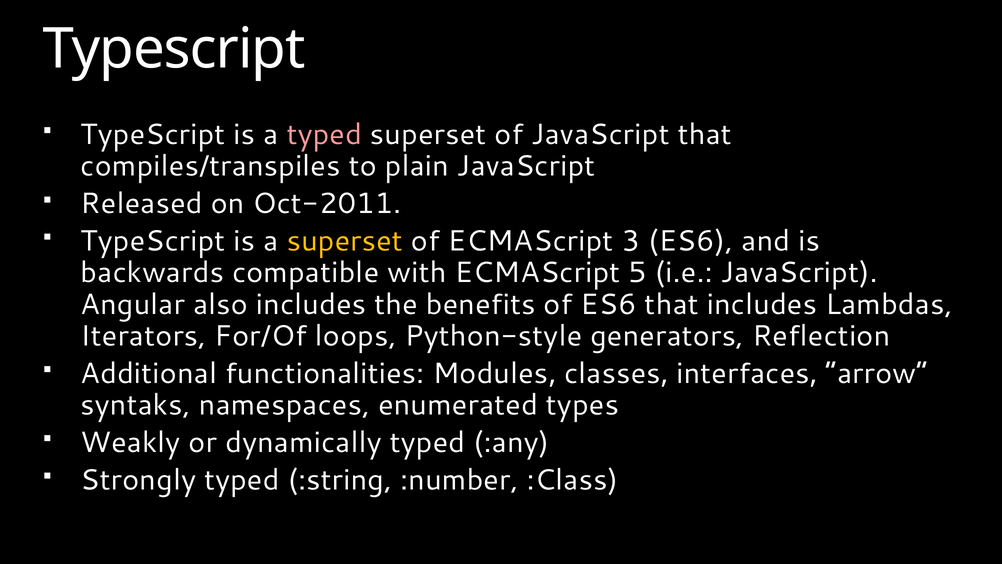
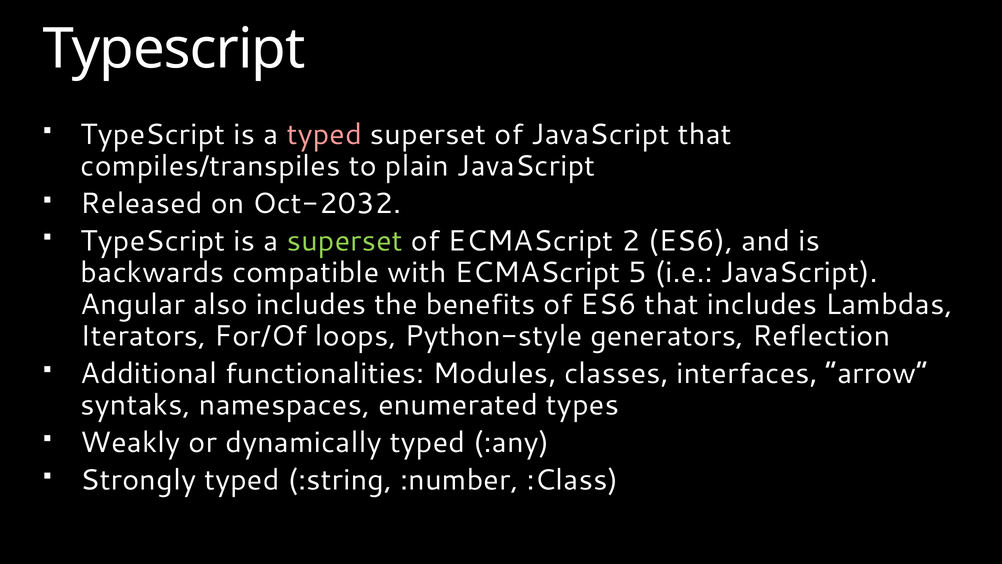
Oct-2011: Oct-2011 -> Oct-2032 (327, 204)
superset colour: yellow -> light green (345, 241)
3: 3 -> 2 (631, 241)
